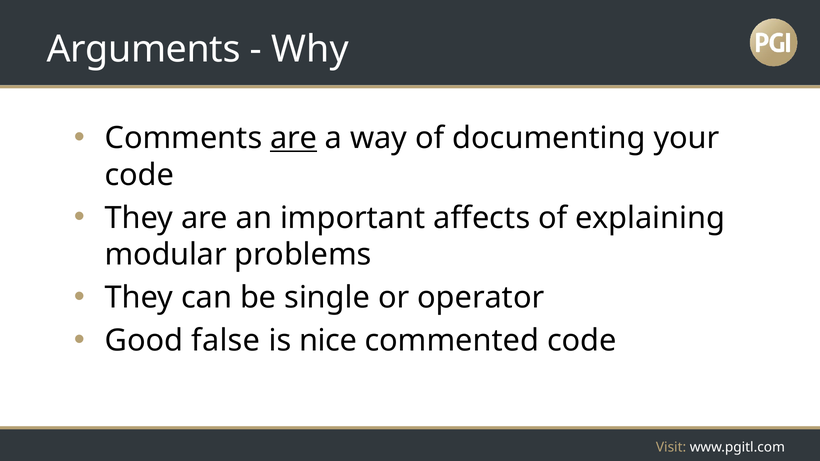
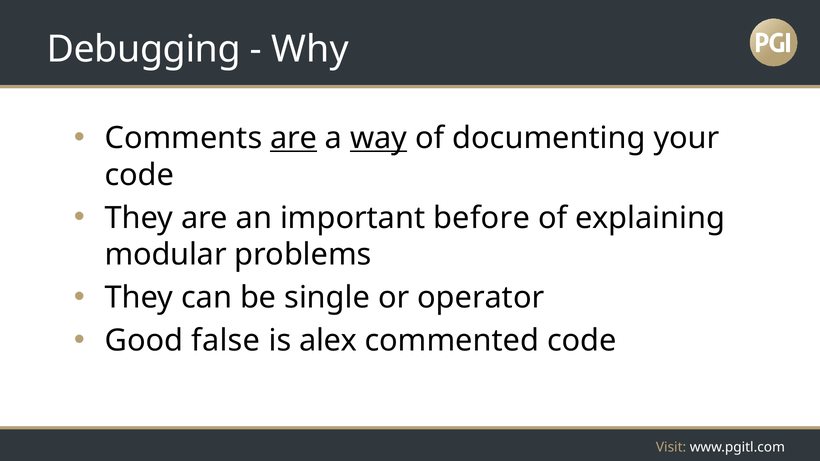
Arguments: Arguments -> Debugging (144, 50)
way underline: none -> present (379, 138)
affects: affects -> before (482, 218)
nice: nice -> alex (328, 341)
